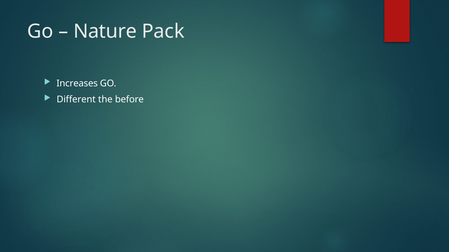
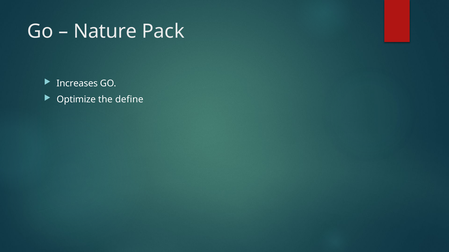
Different: Different -> Optimize (76, 99)
before: before -> define (129, 99)
